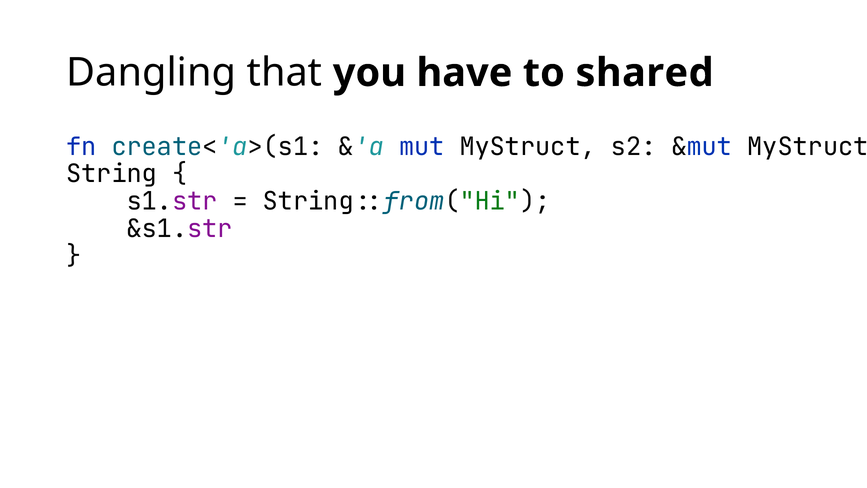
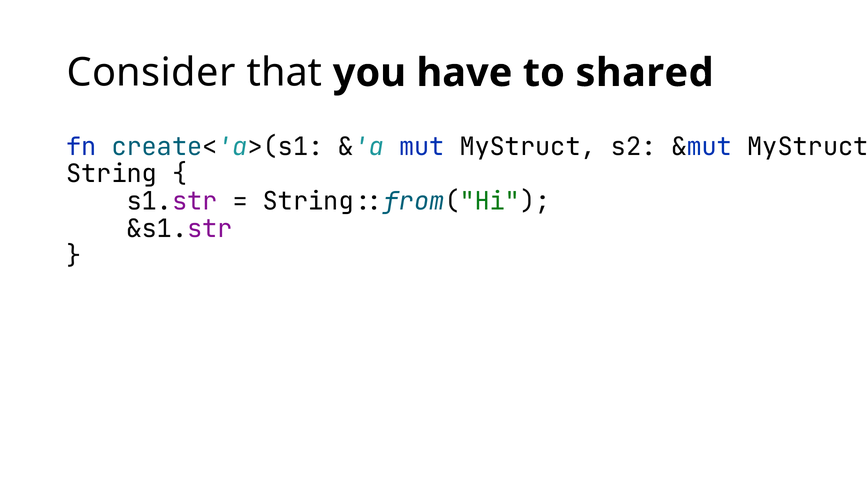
Dangling: Dangling -> Consider (151, 73)
